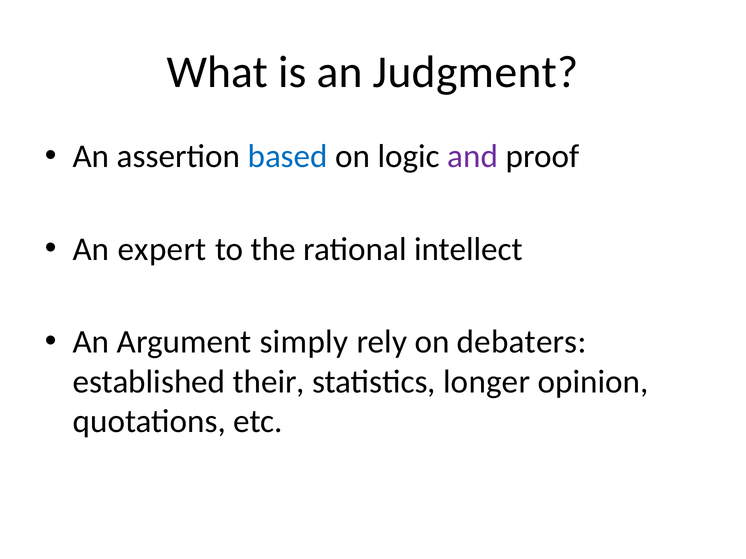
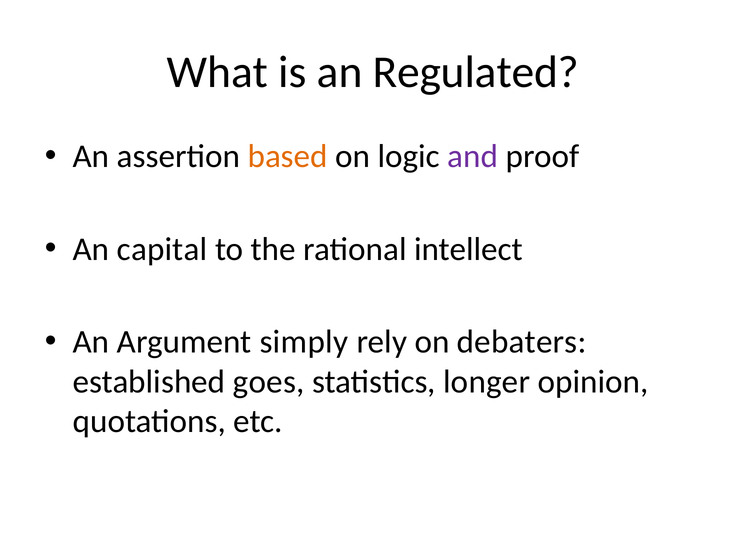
Judgment: Judgment -> Regulated (476, 72)
based colour: blue -> orange (288, 156)
expert: expert -> capital (162, 249)
their: their -> goes (269, 382)
